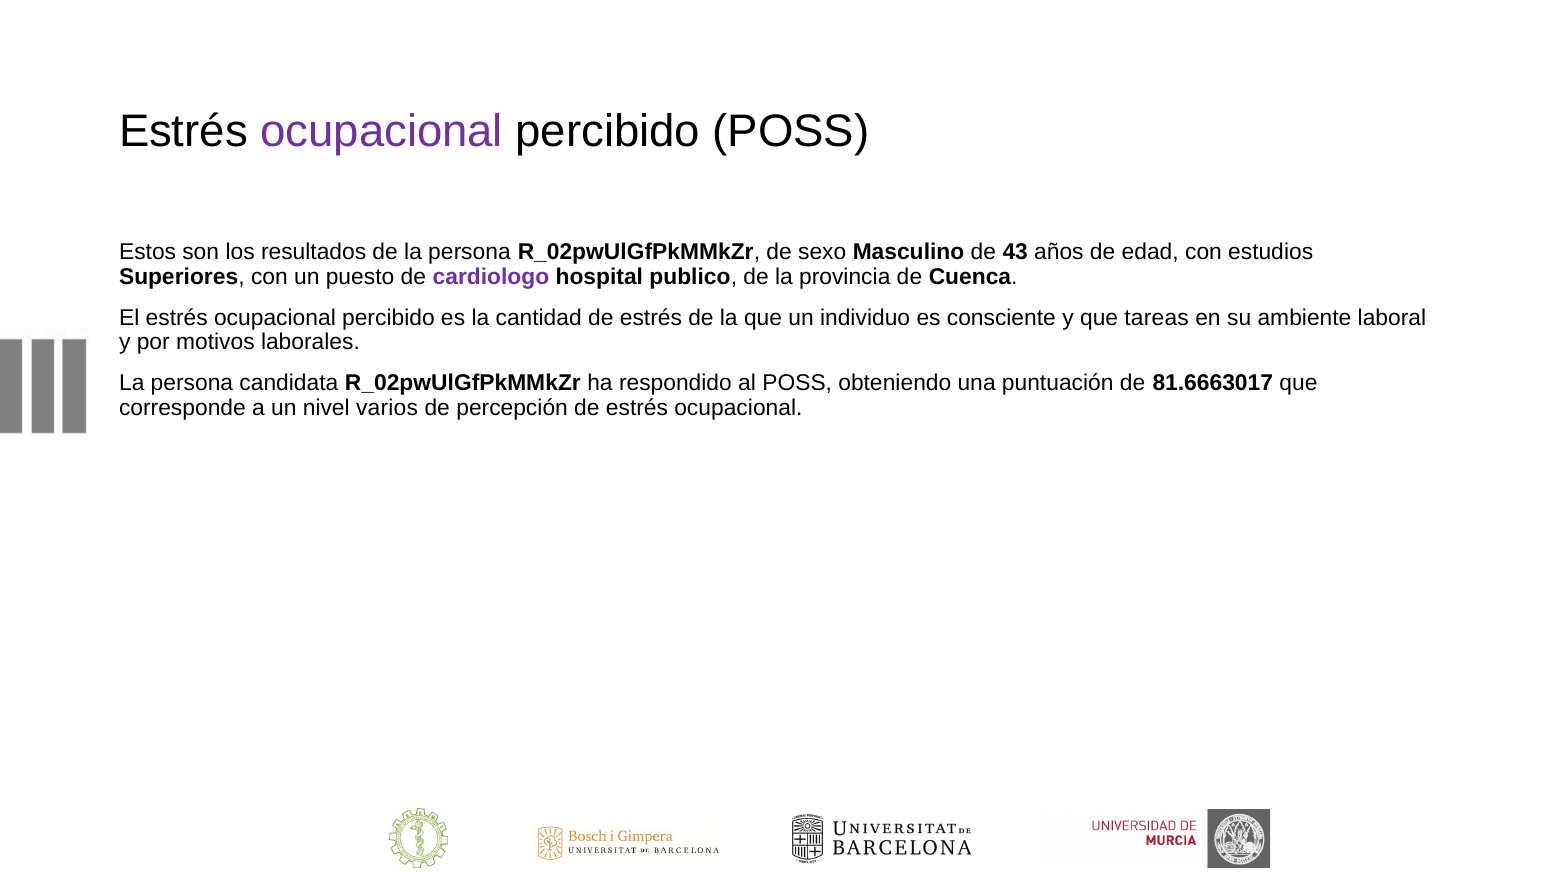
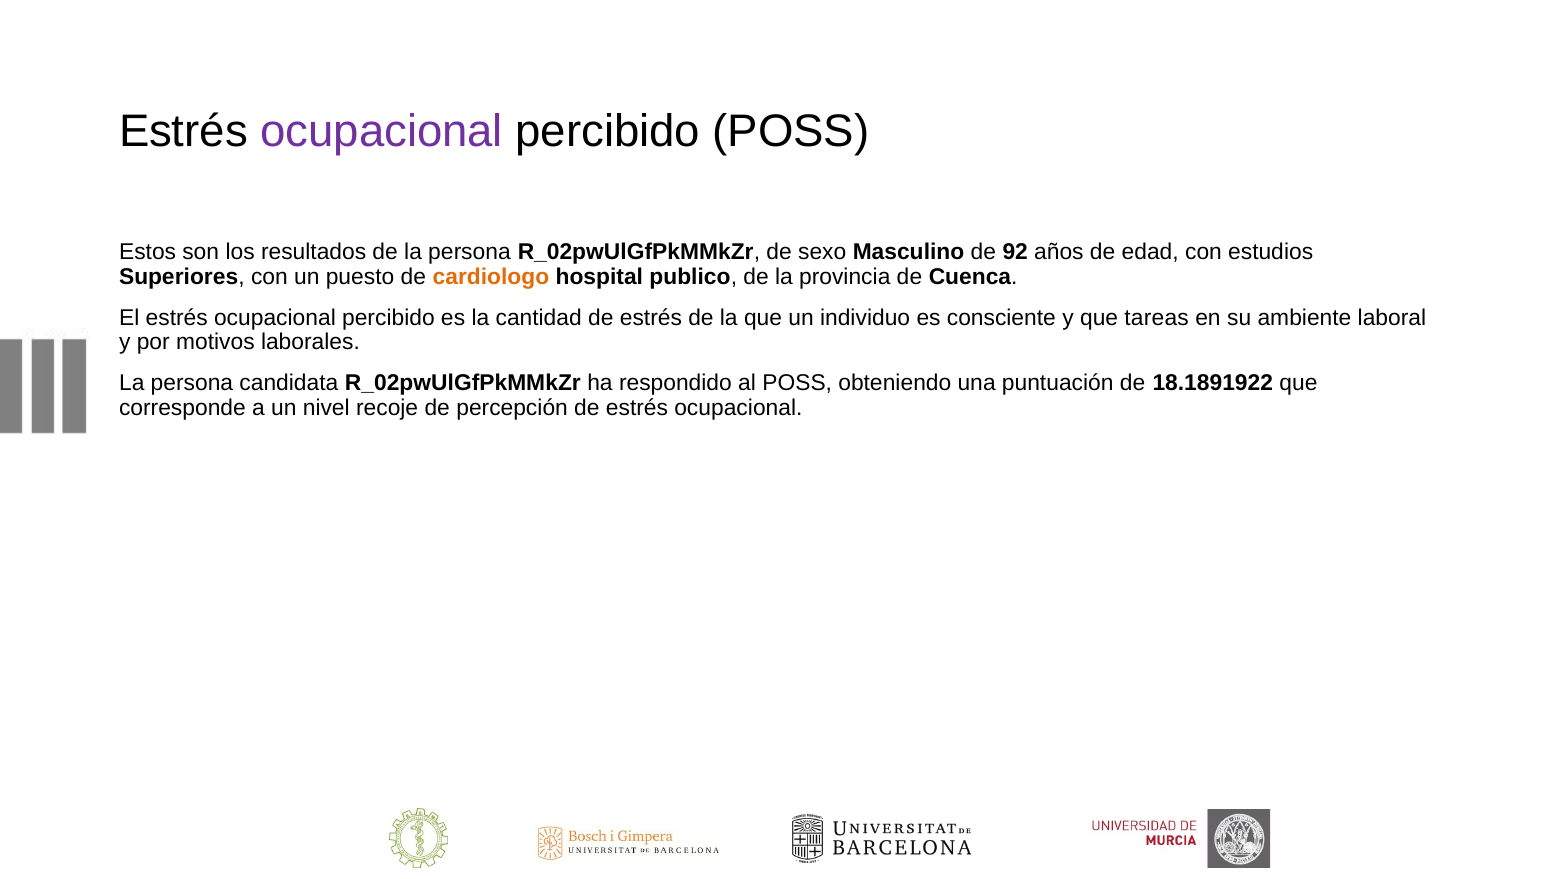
43: 43 -> 92 (1015, 252)
cardiologo colour: purple -> orange (491, 277)
81.6663017: 81.6663017 -> 18.1891922 (1213, 383)
varios: varios -> recoje (387, 408)
